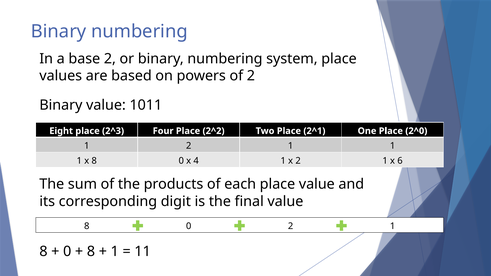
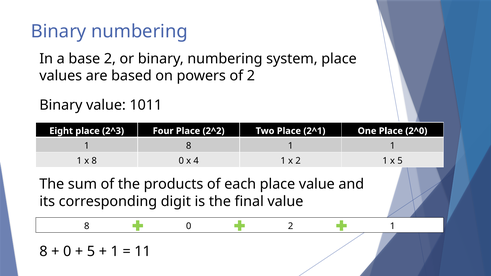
2: 2 -> 8 (189, 146)
x 6: 6 -> 5 (400, 161)
8: 8 -> 5 (91, 251)
